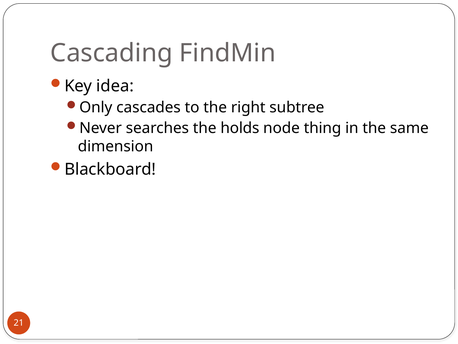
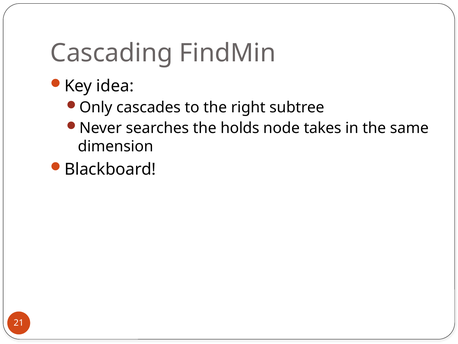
thing: thing -> takes (323, 128)
